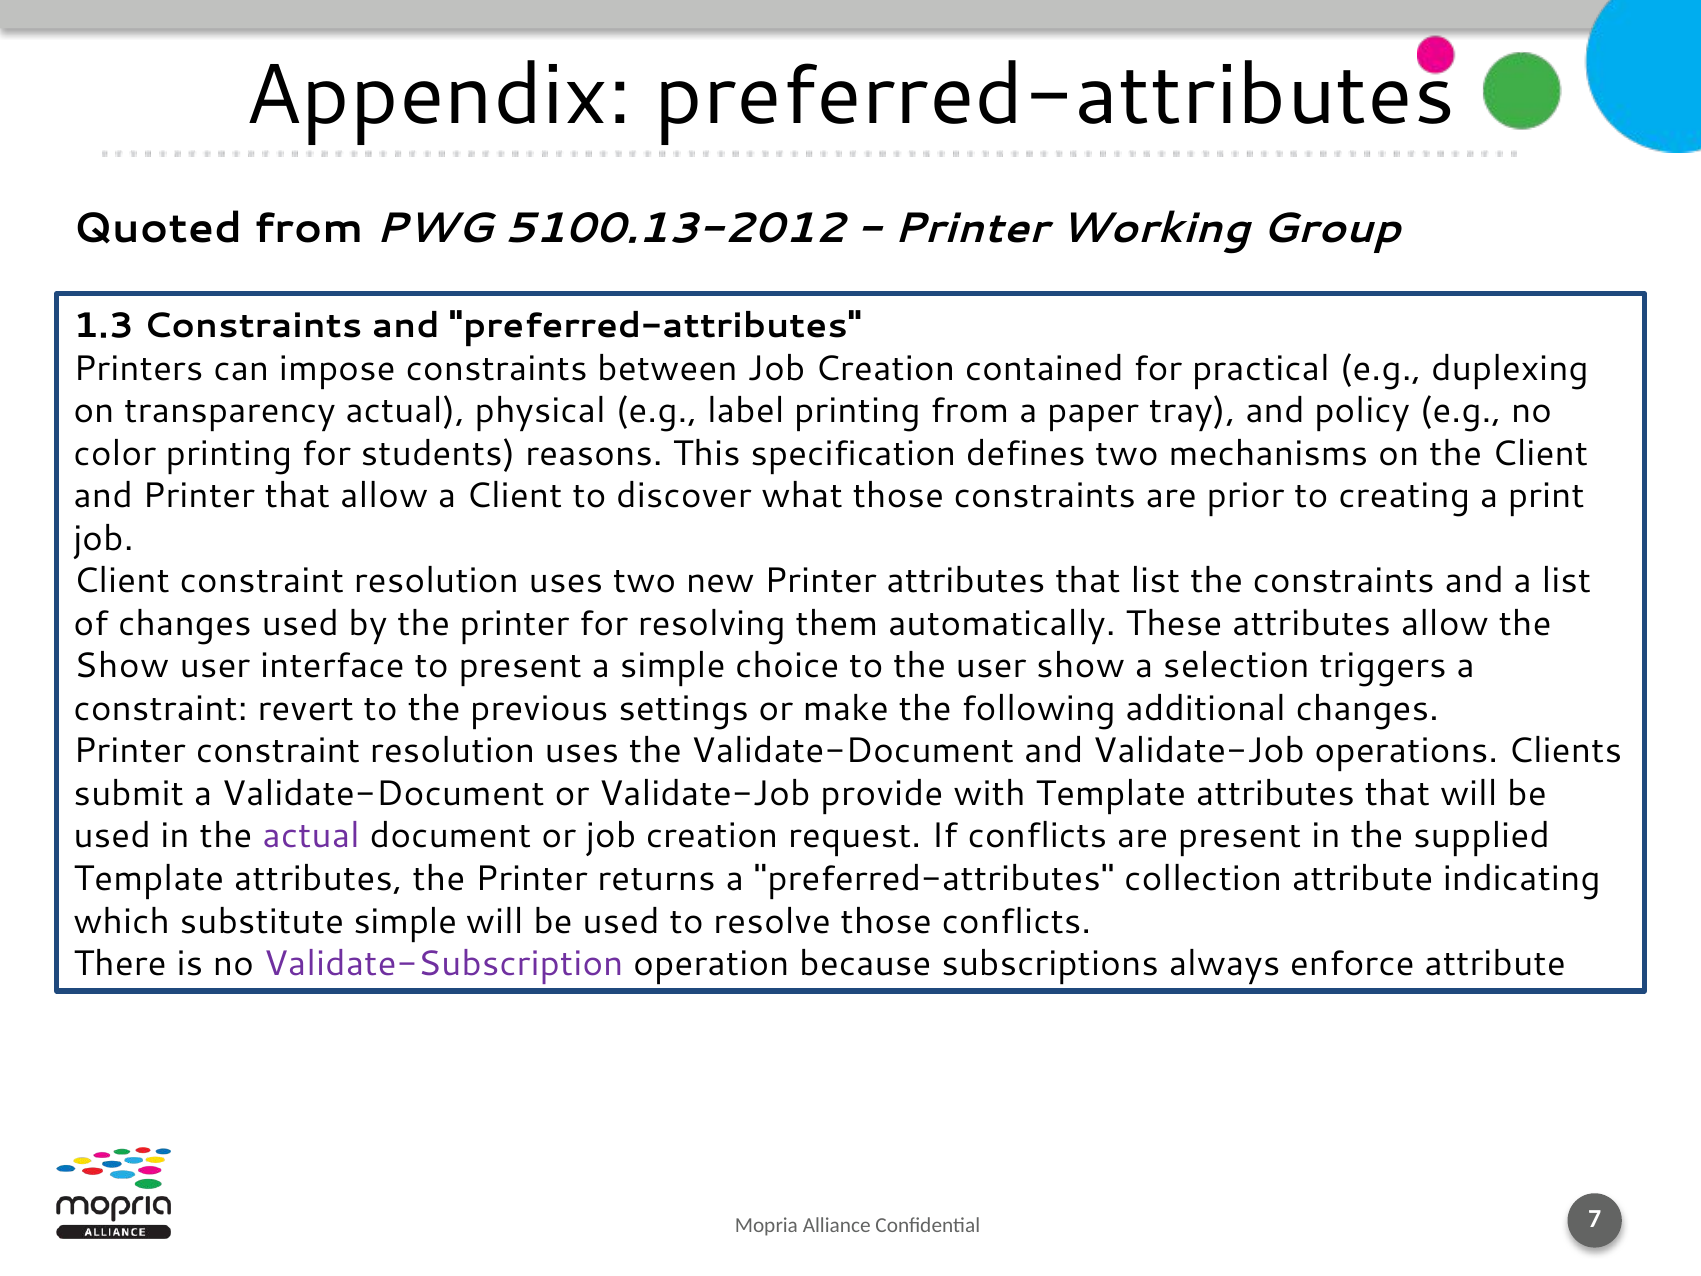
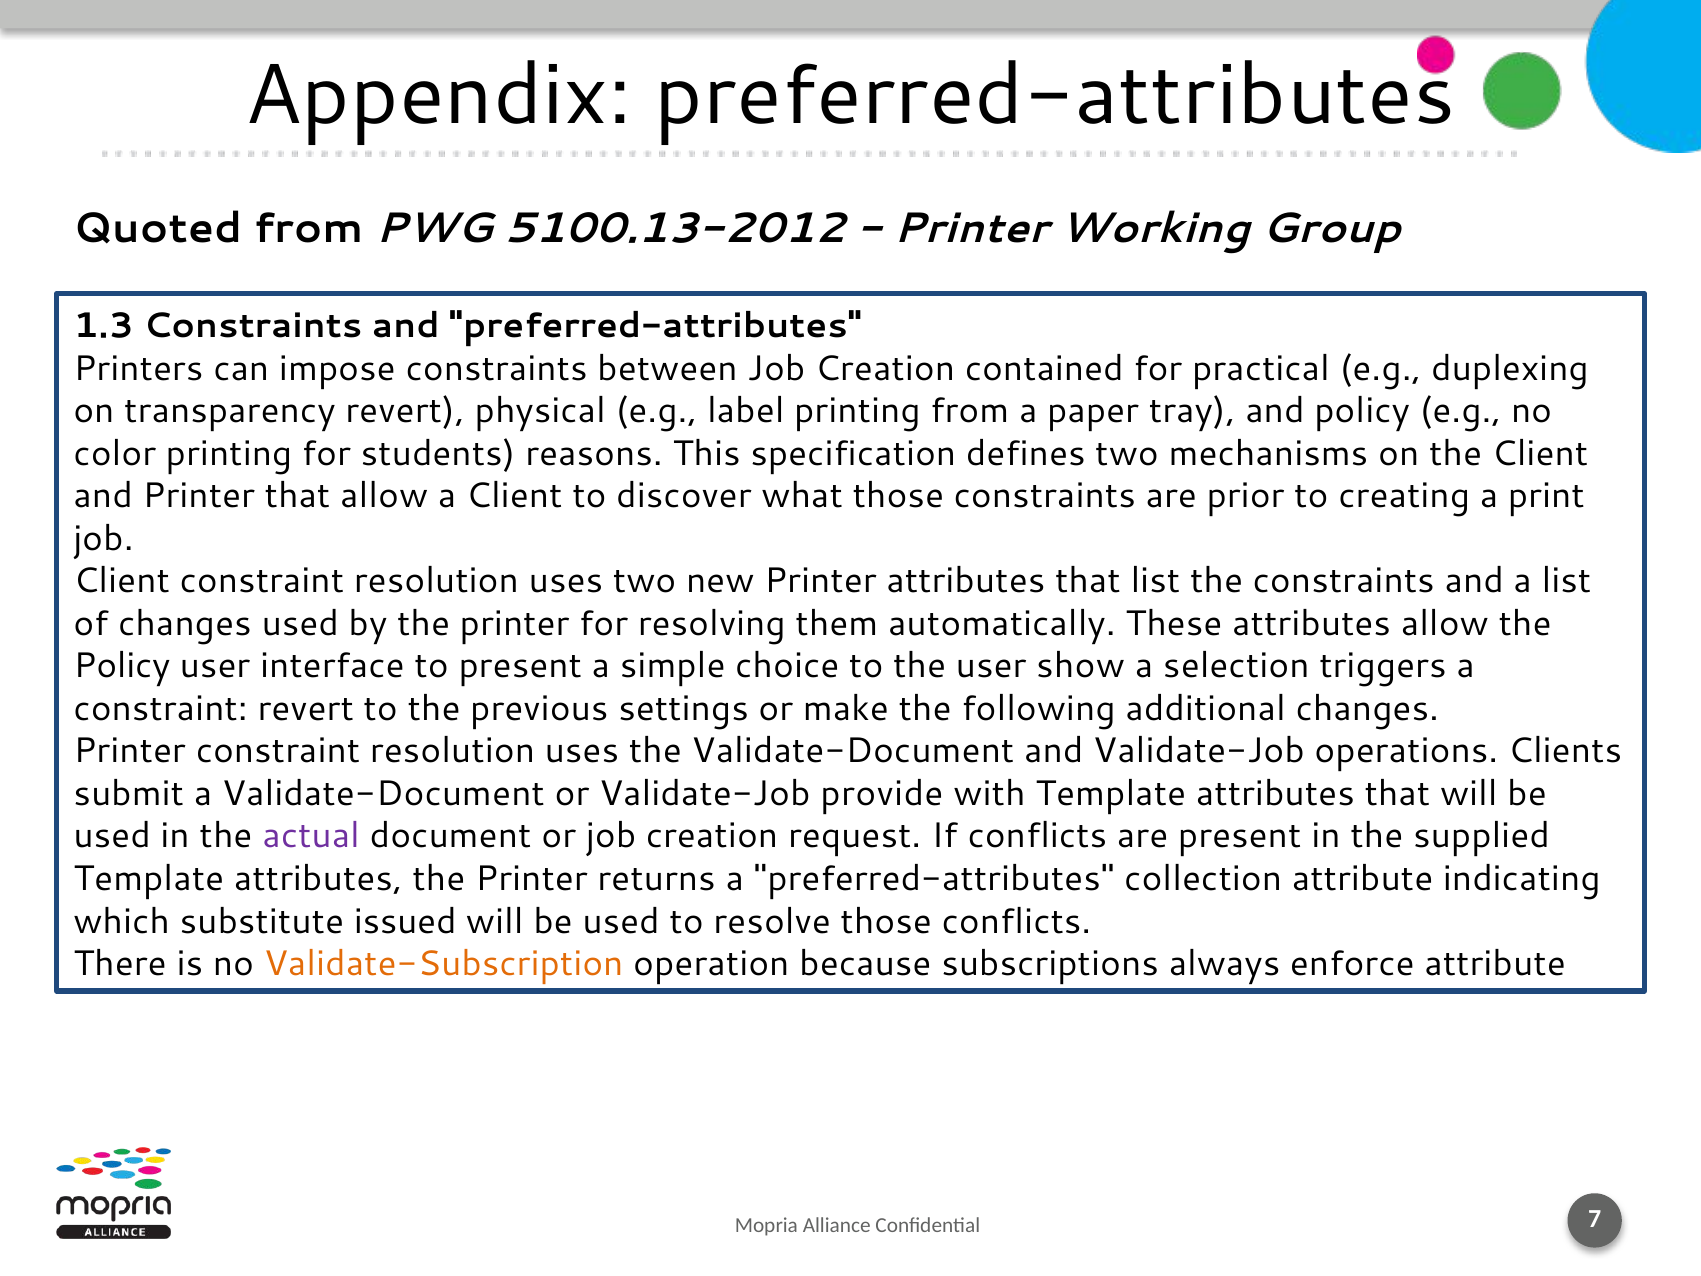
transparency actual: actual -> revert (405, 411)
Show: Show -> Policy (122, 666)
substitute simple: simple -> issued (405, 921)
Validate-Subscription colour: purple -> orange (444, 964)
